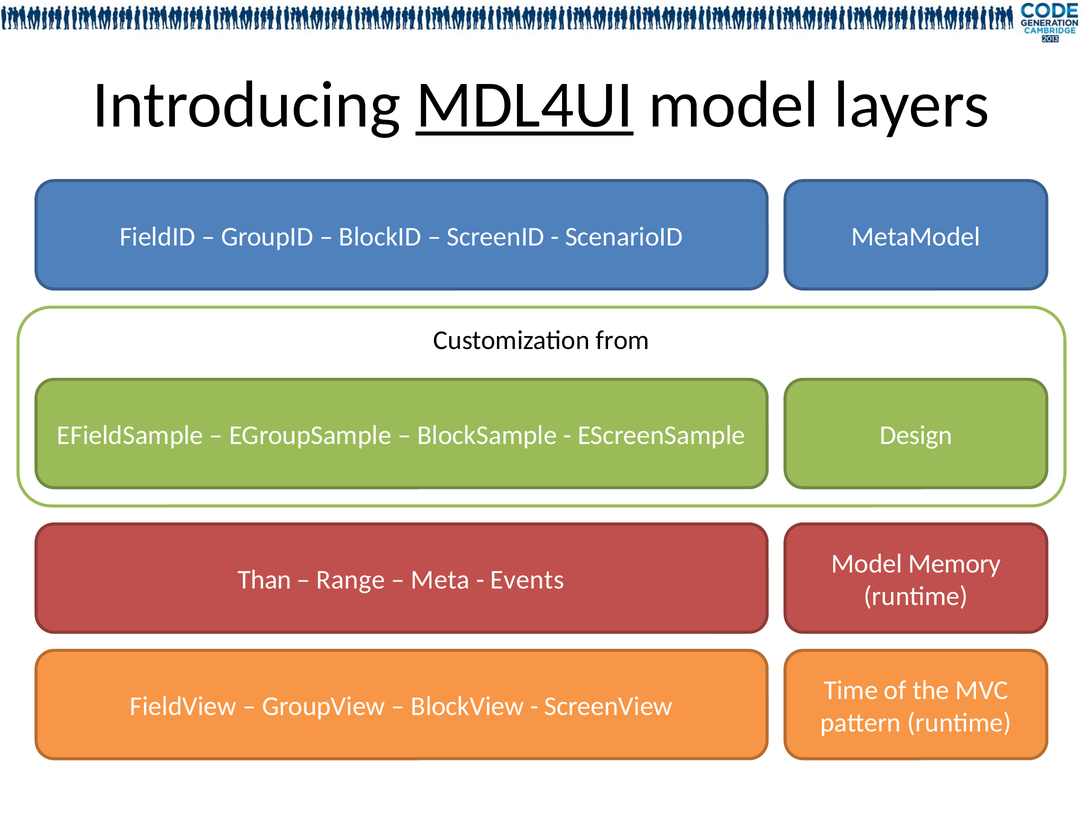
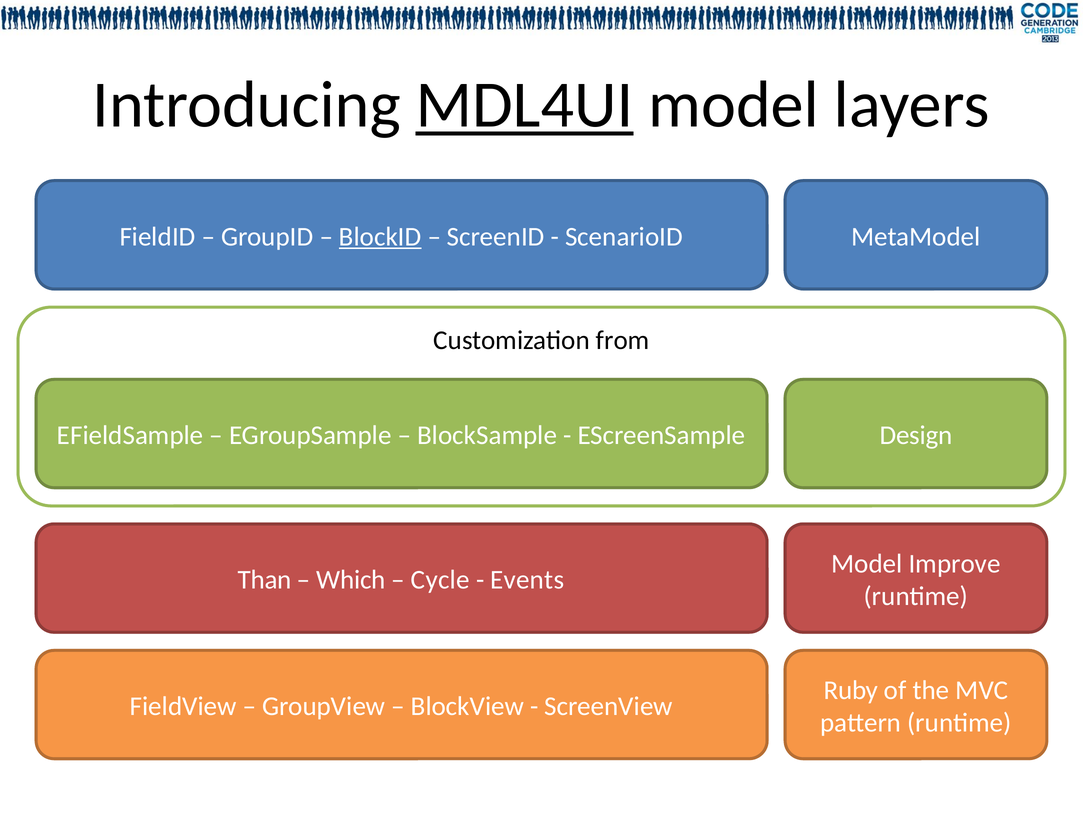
BlockID underline: none -> present (380, 236)
Memory: Memory -> Improve (955, 563)
Range: Range -> Which (351, 579)
Meta: Meta -> Cycle (440, 579)
Time: Time -> Ruby (851, 690)
